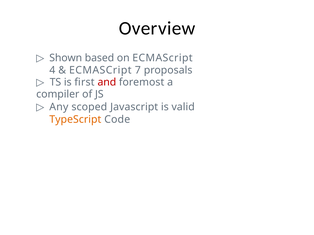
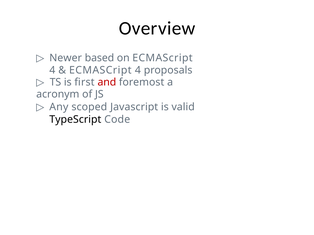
Shown: Shown -> Newer (66, 58)
7: 7 -> 4 (138, 70)
compiler: compiler -> acronym (58, 94)
TypeScript colour: orange -> black (75, 120)
